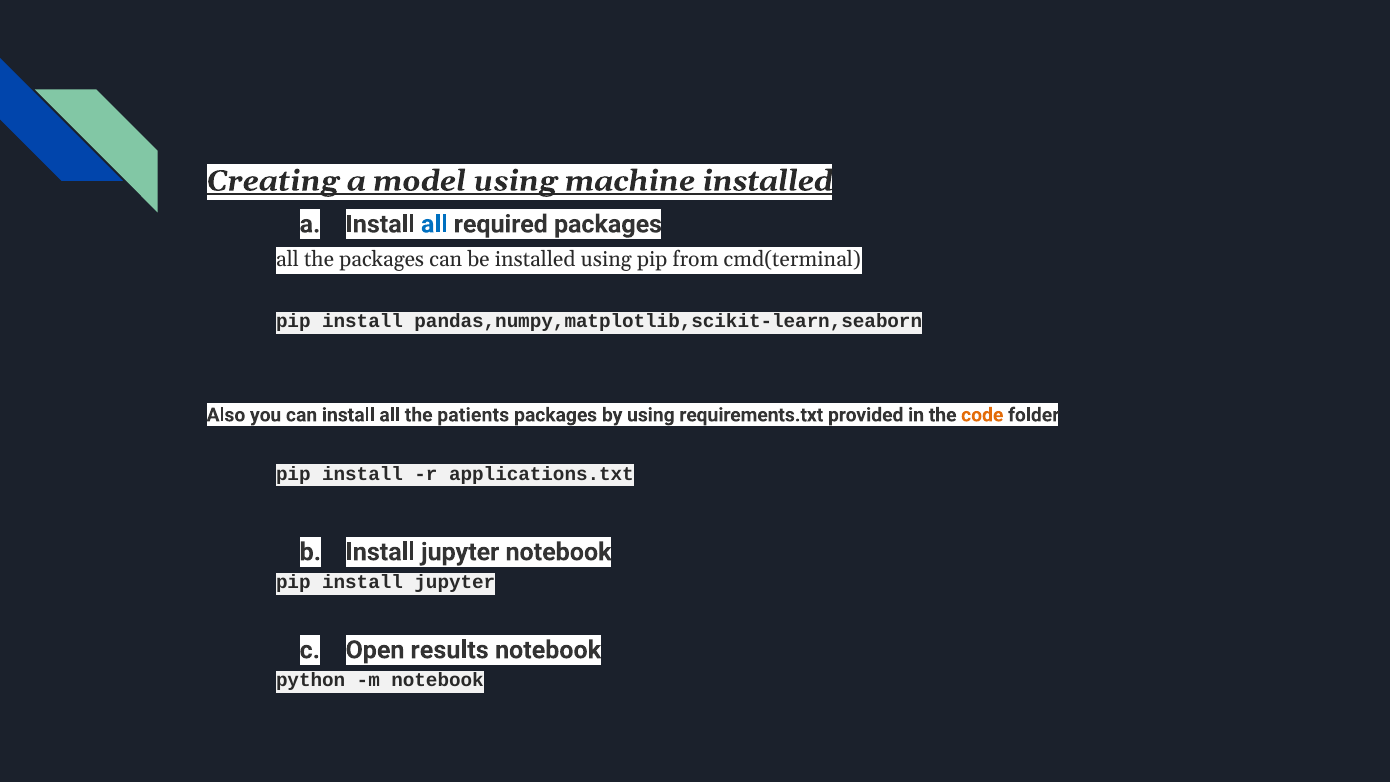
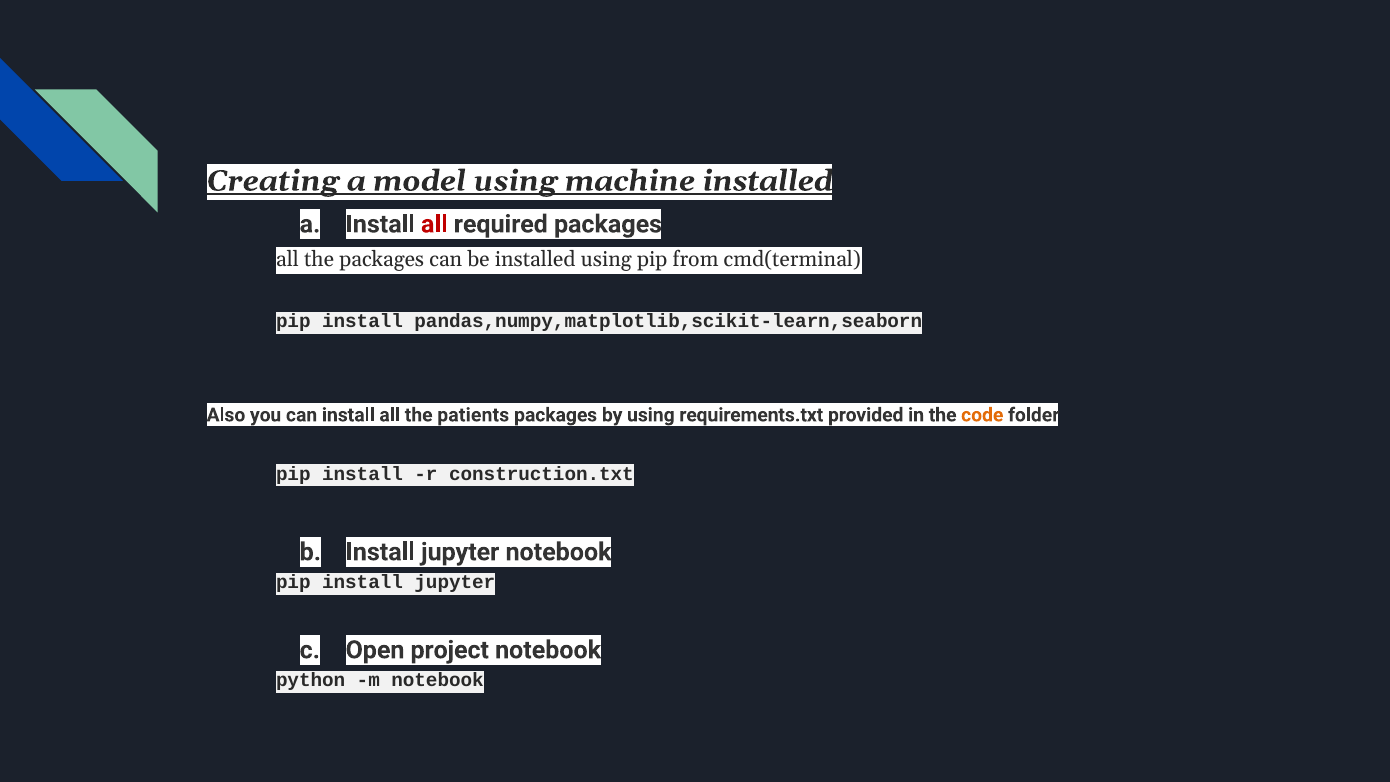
all colour: blue -> red (434, 224)
applications.txt: applications.txt -> construction.txt (541, 474)
results: results -> project (450, 650)
